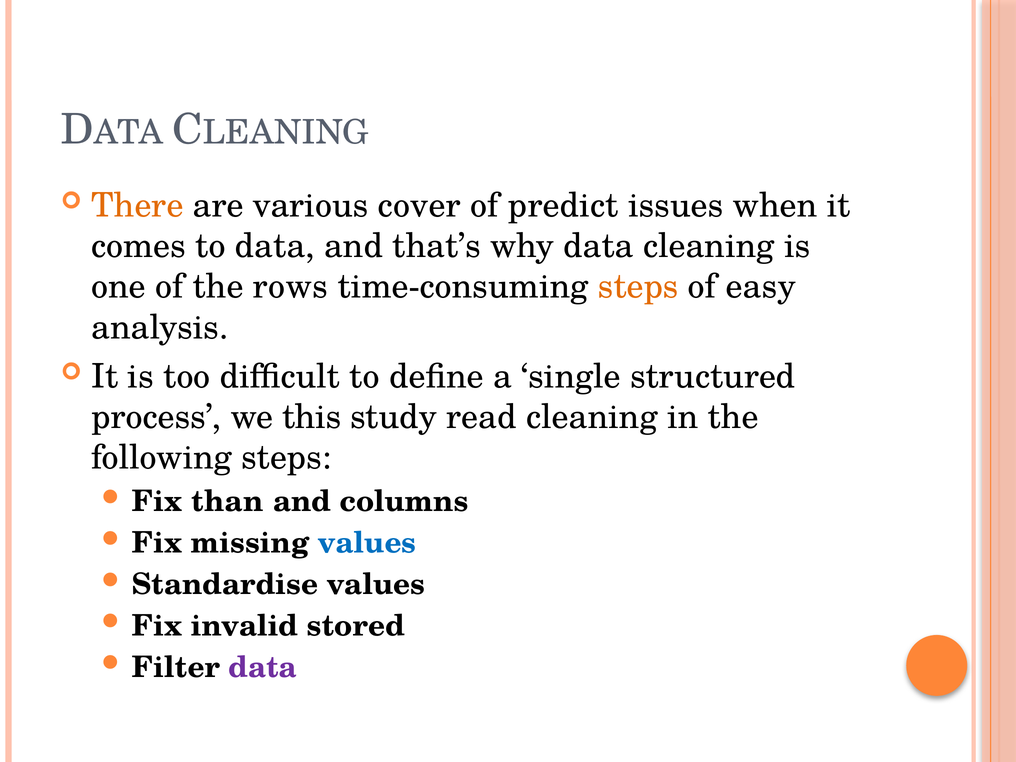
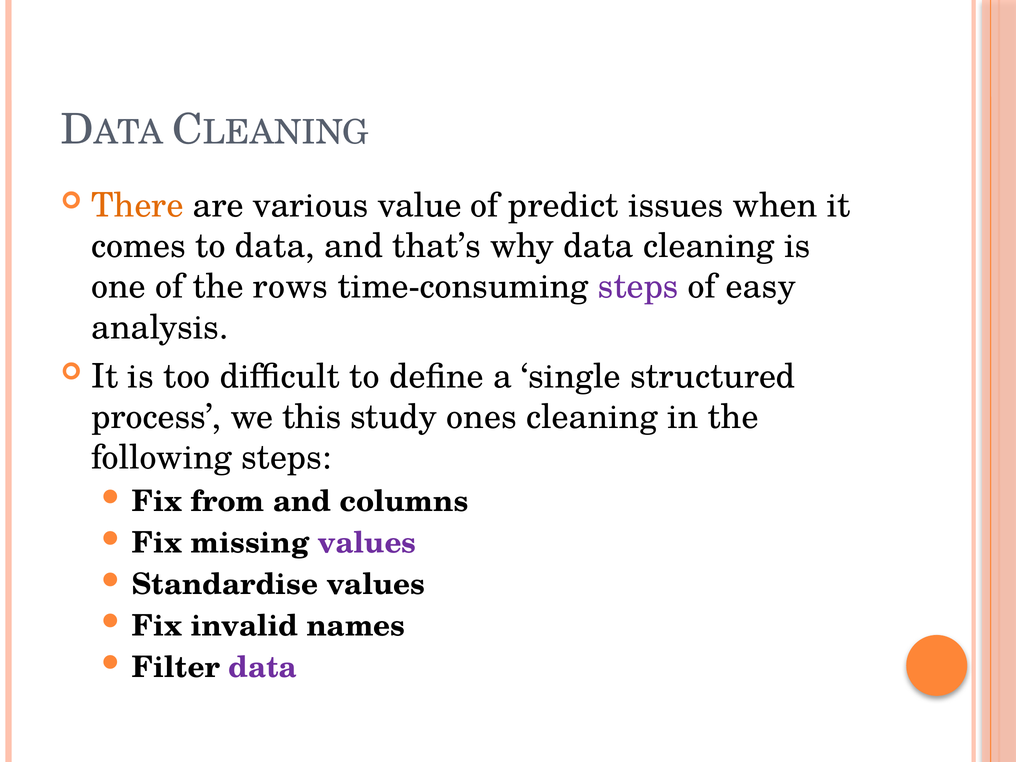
cover: cover -> value (420, 206)
steps colour: orange -> purple (638, 287)
read: read -> ones (482, 417)
than: than -> from (228, 502)
values colour: blue -> purple (367, 543)
stored: stored -> names (356, 626)
